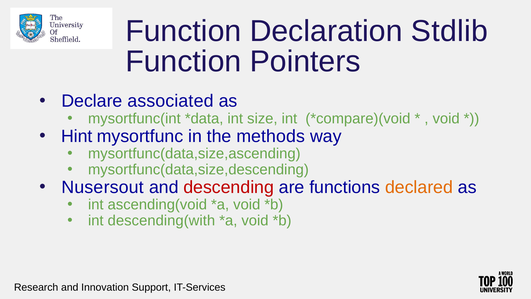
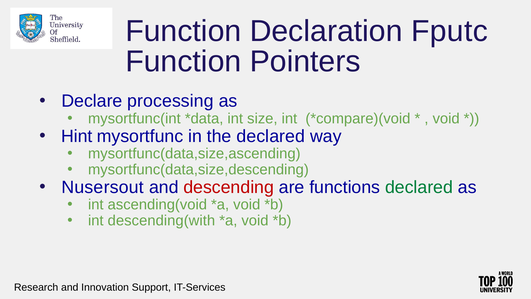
Stdlib: Stdlib -> Fputc (449, 31)
associated: associated -> processing (171, 101)
the methods: methods -> declared (271, 136)
declared colour: orange -> green (419, 187)
